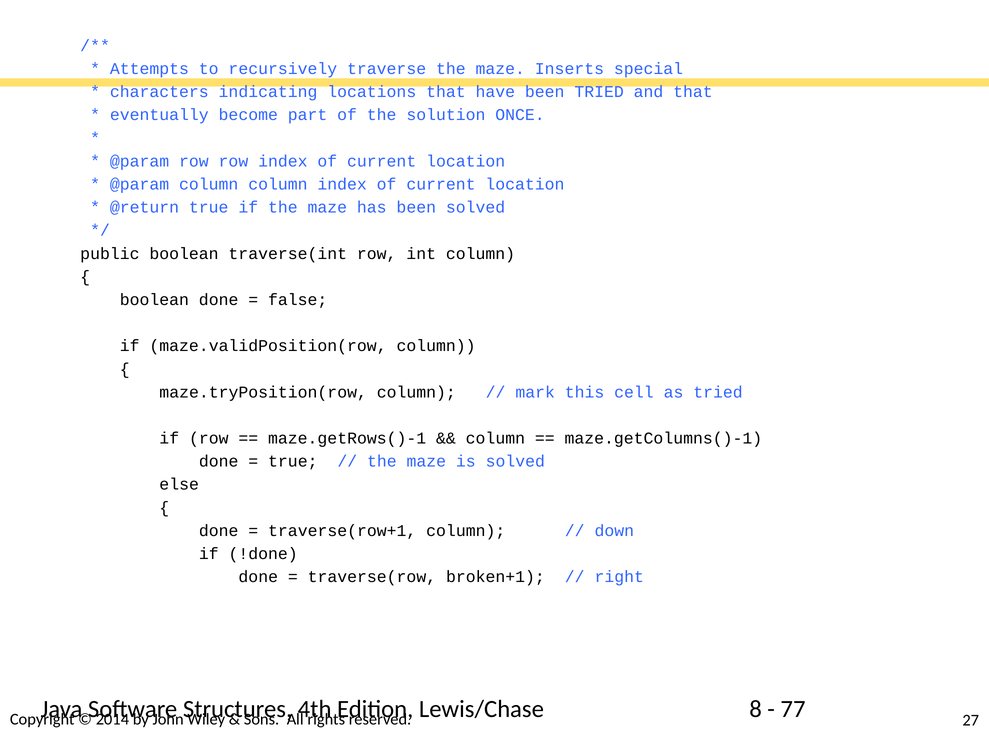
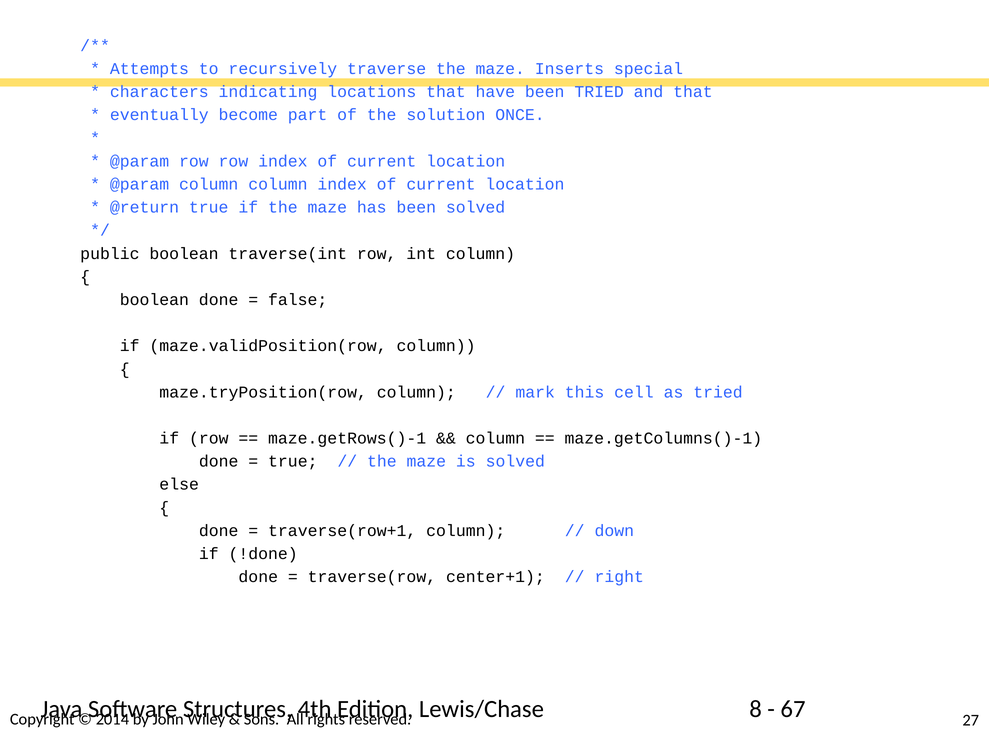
broken+1: broken+1 -> center+1 (495, 577)
77: 77 -> 67 (793, 709)
